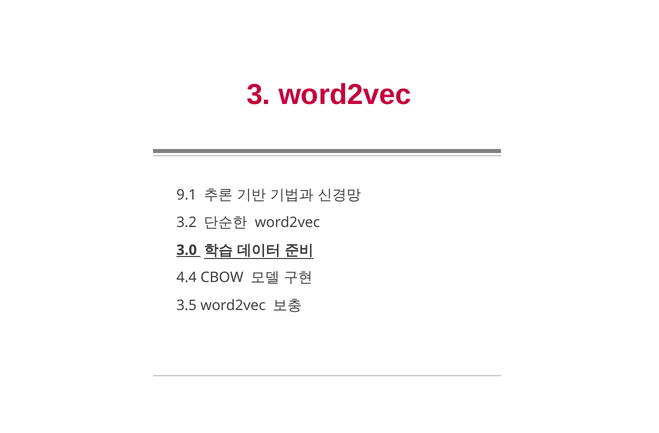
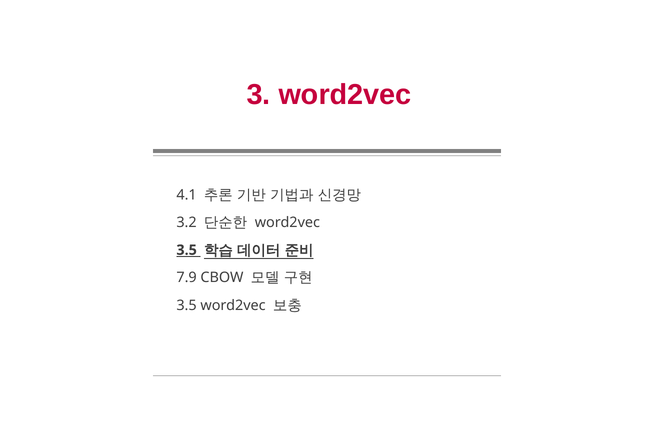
9.1: 9.1 -> 4.1 (187, 195)
3.0: 3.0 -> 3.5 (187, 250)
4.4: 4.4 -> 7.9 (187, 278)
